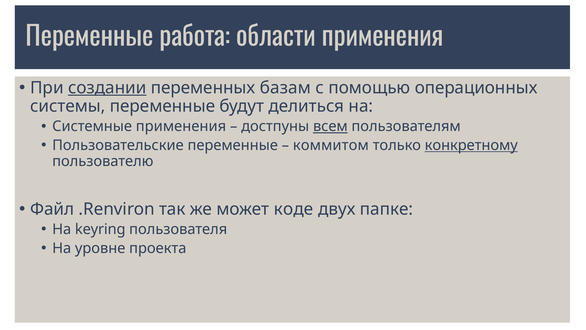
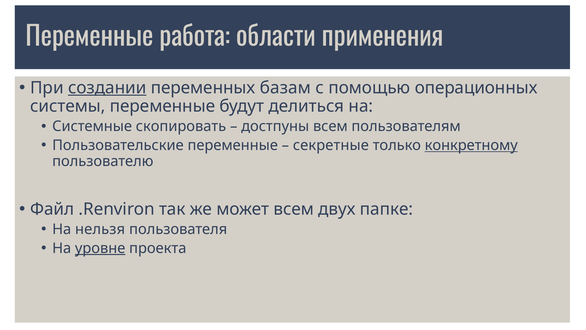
Системные применения: применения -> скопировать (181, 126)
всем underline: present -> none (330, 126)
коммитом: коммитом -> секретные (331, 145)
может коде: коде -> всем (294, 209)
keyring: keyring -> нельзя (100, 229)
уровне underline: none -> present (100, 248)
